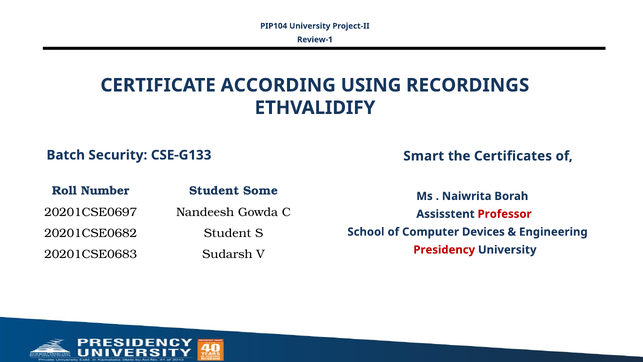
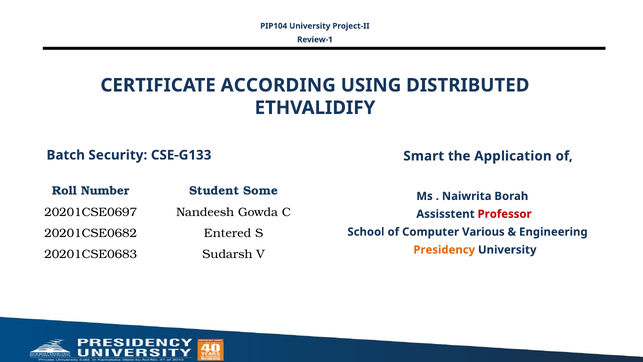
RECORDINGS: RECORDINGS -> DISTRIBUTED (468, 85)
Certificates: Certificates -> Application (513, 156)
20201CSE0682 Student: Student -> Entered (228, 233)
Devices: Devices -> Various (483, 232)
Presidency colour: red -> orange (444, 250)
